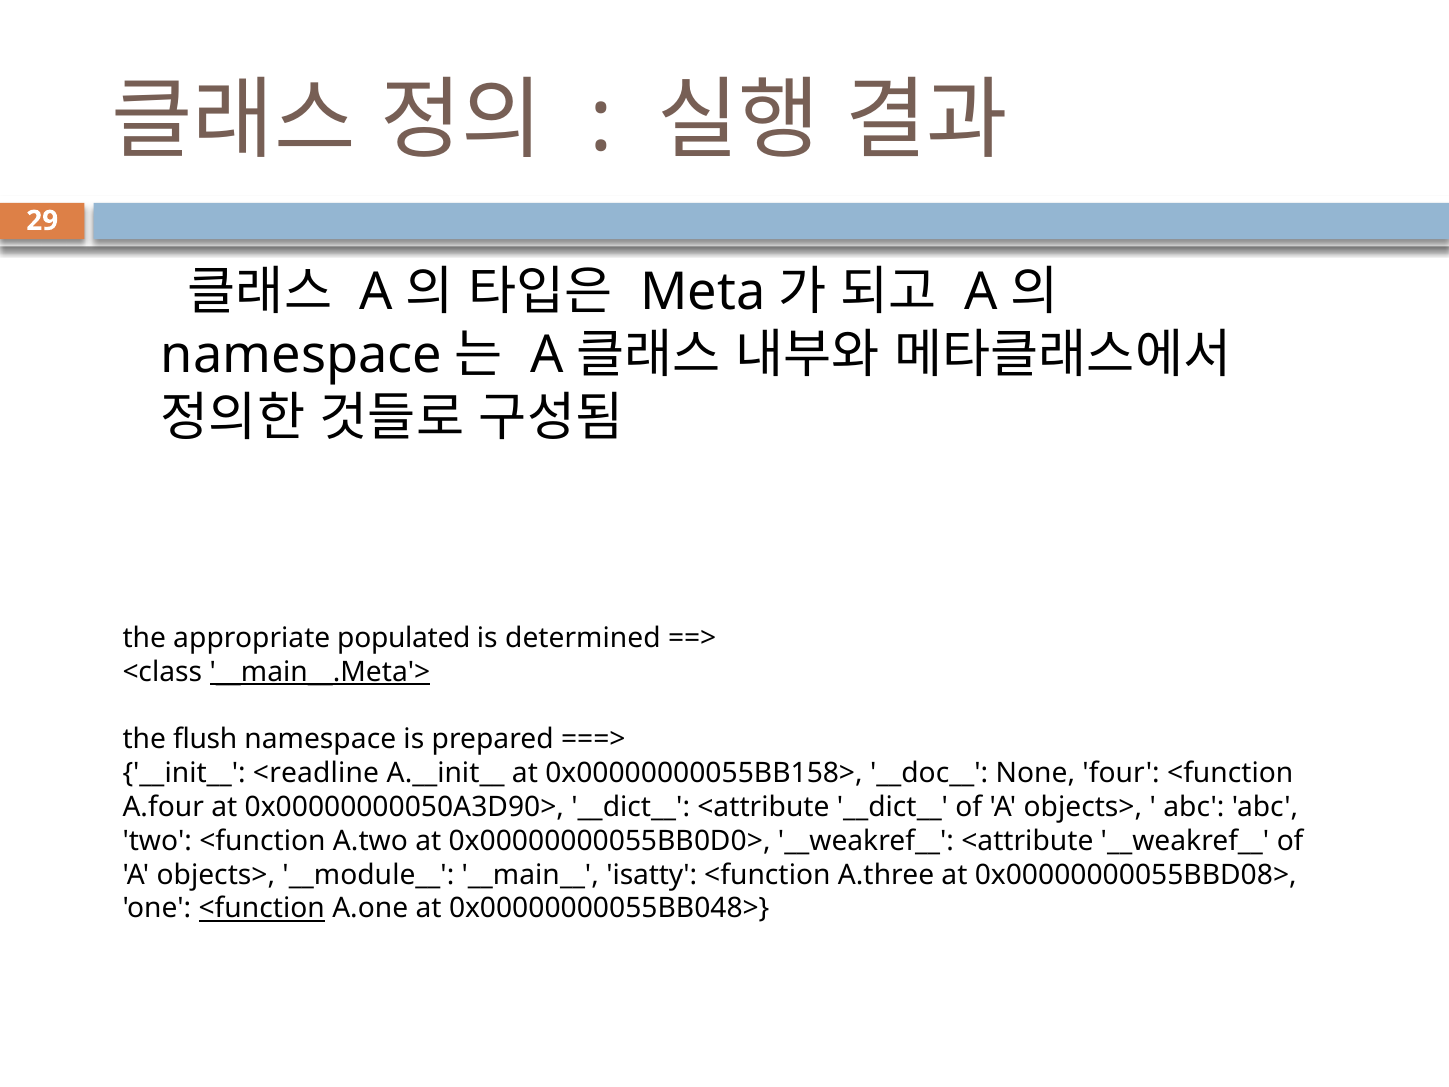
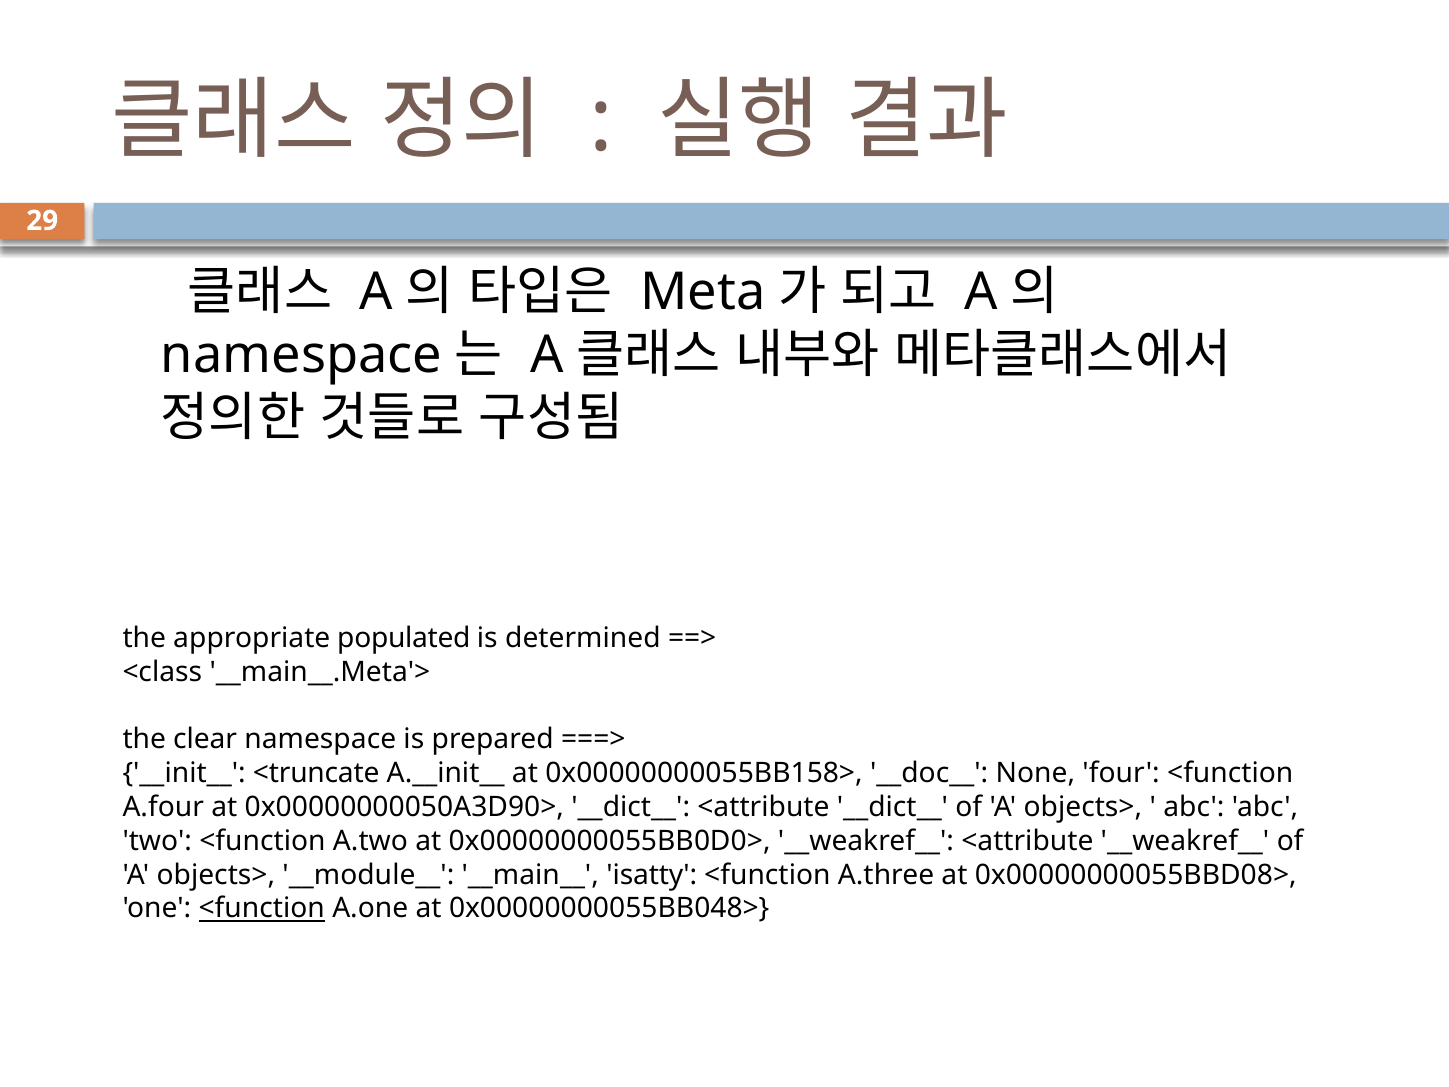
__main__.Meta'> underline: present -> none (320, 672)
flush: flush -> clear (205, 739)
<readline: <readline -> <truncate (316, 773)
